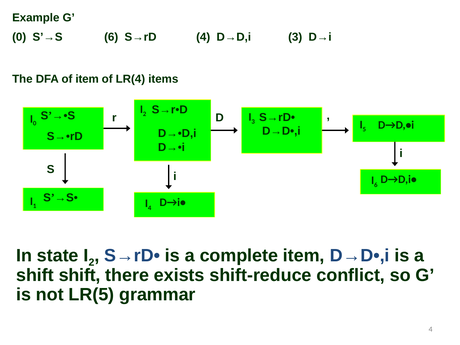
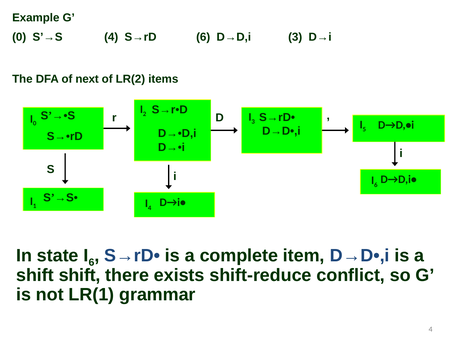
S’→S 6: 6 -> 4 (111, 37)
S→rD 4: 4 -> 6 (203, 37)
of item: item -> next (87, 79)
LR(4: LR(4 -> LR(2 (130, 79)
state I 2: 2 -> 6 (91, 262)
LR(5: LR(5 -> LR(1 (91, 295)
